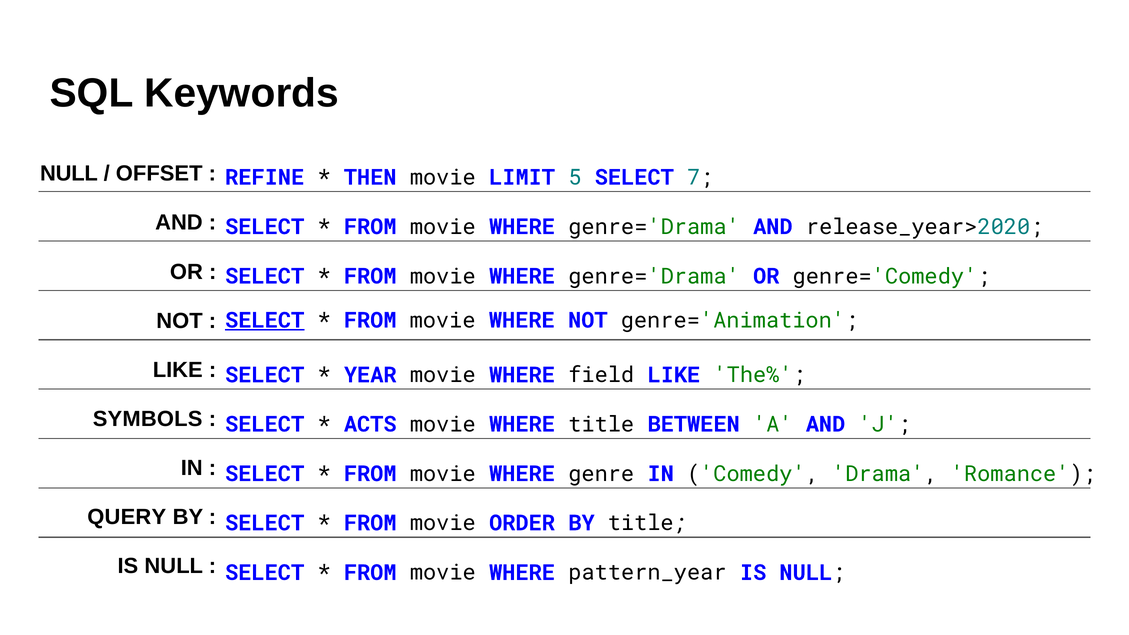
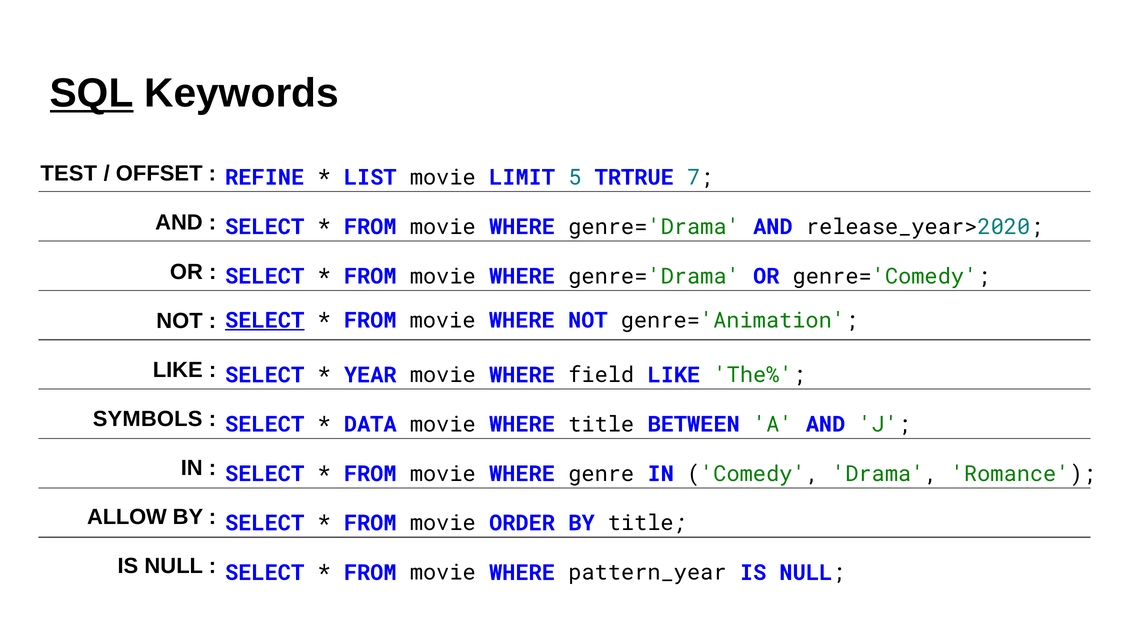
SQL underline: none -> present (92, 94)
NULL: NULL -> TEST (69, 174)
THEN: THEN -> LIST (370, 177)
5 SELECT: SELECT -> TRTRUE (634, 177)
ACTS: ACTS -> DATA (370, 424)
QUERY: QUERY -> ALLOW (127, 517)
